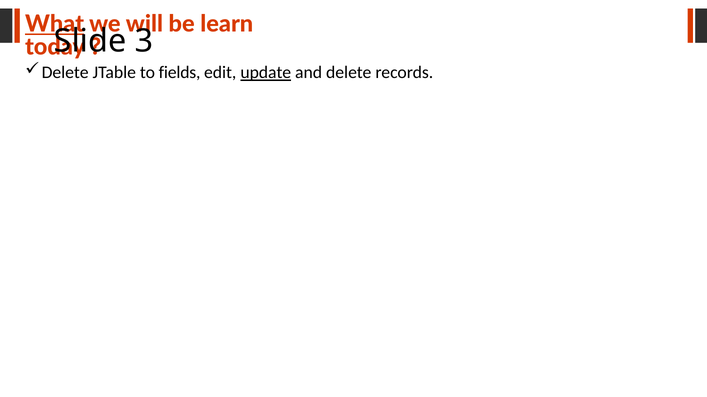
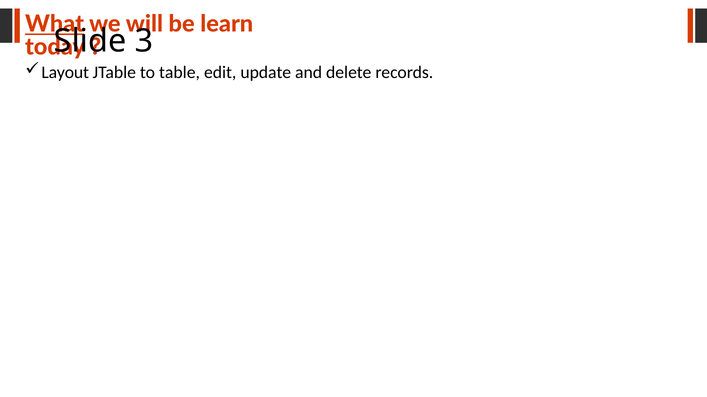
Delete: Delete -> Layout (65, 73)
fields: fields -> table (180, 73)
update underline: present -> none (266, 73)
